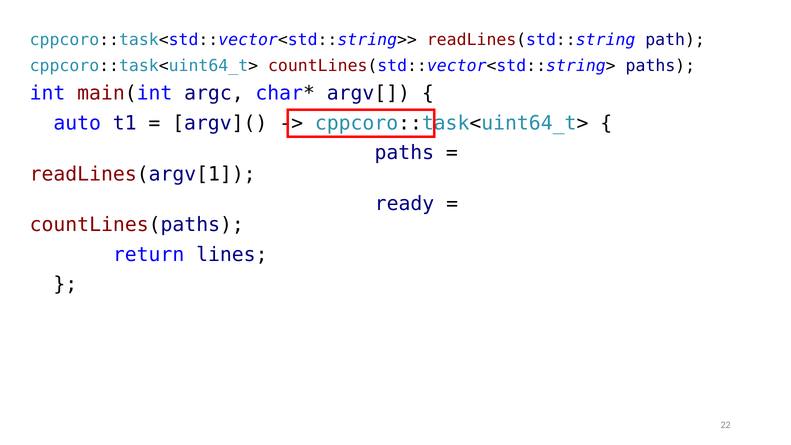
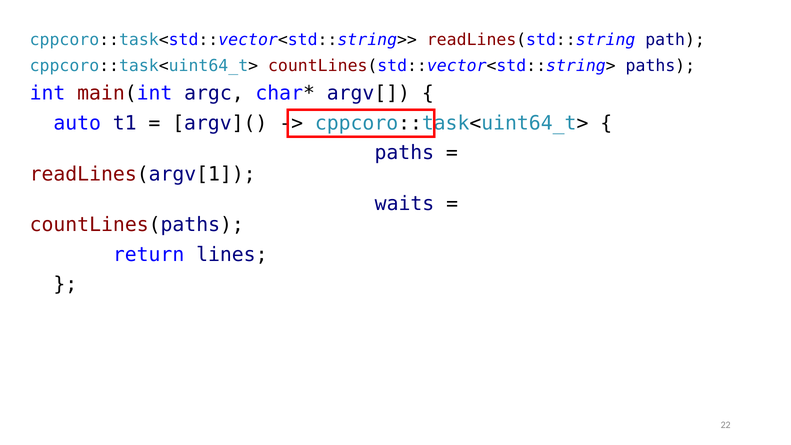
ready: ready -> waits (404, 204)
